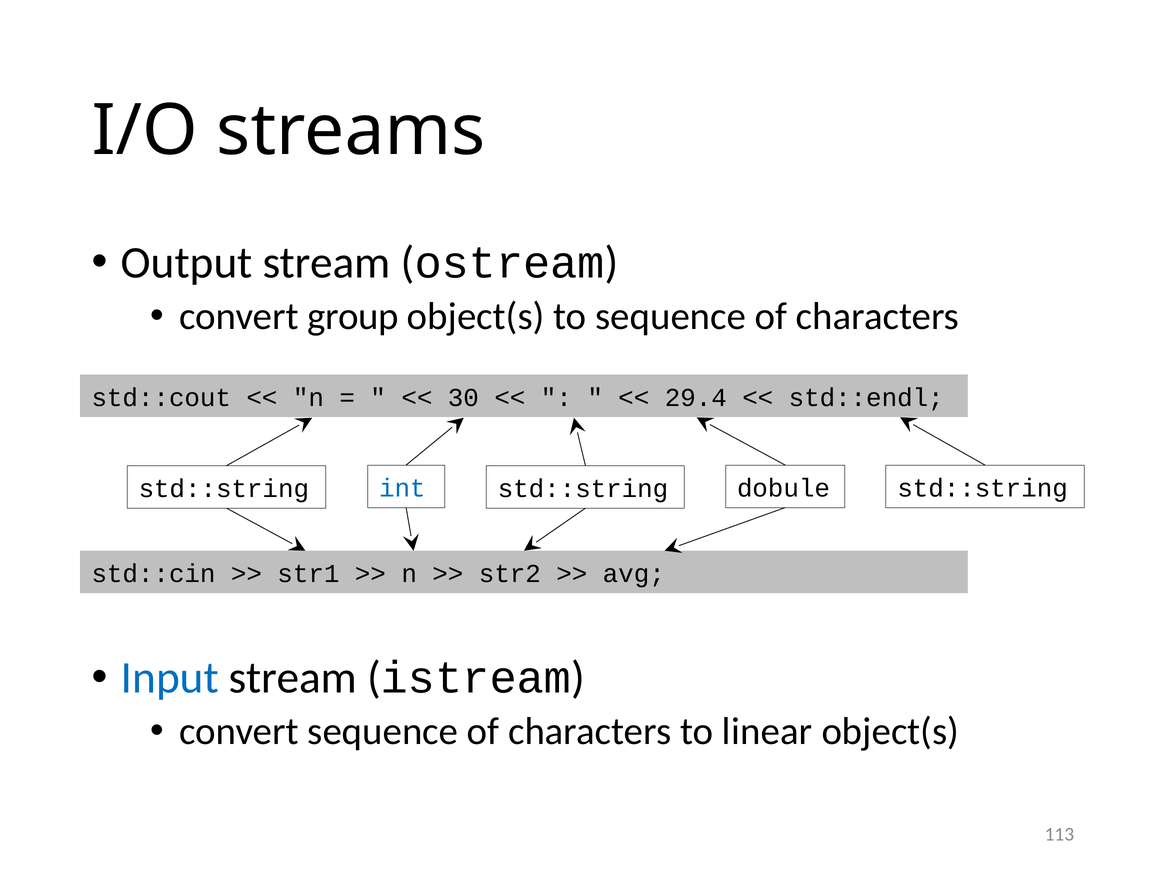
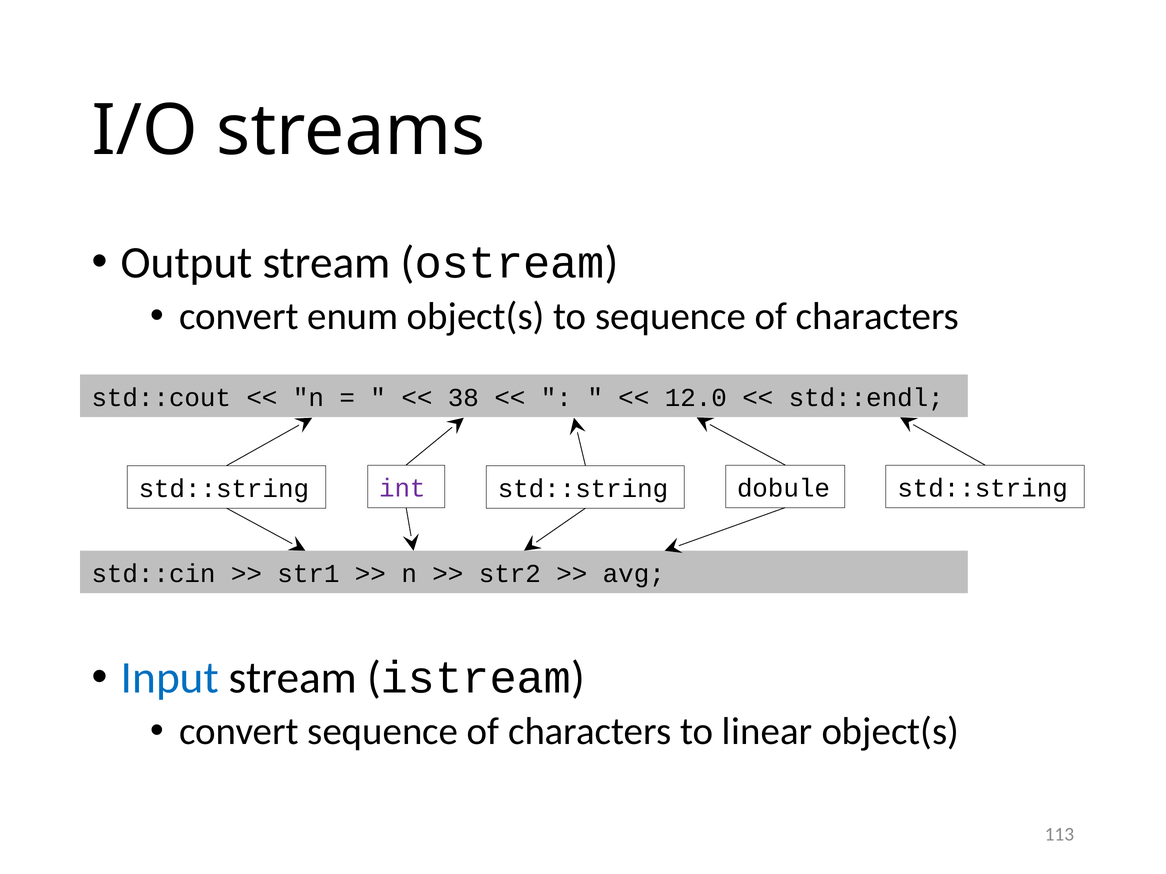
group: group -> enum (353, 316)
30: 30 -> 38 (463, 398)
29.4: 29.4 -> 12.0 (696, 398)
int colour: blue -> purple (402, 488)
